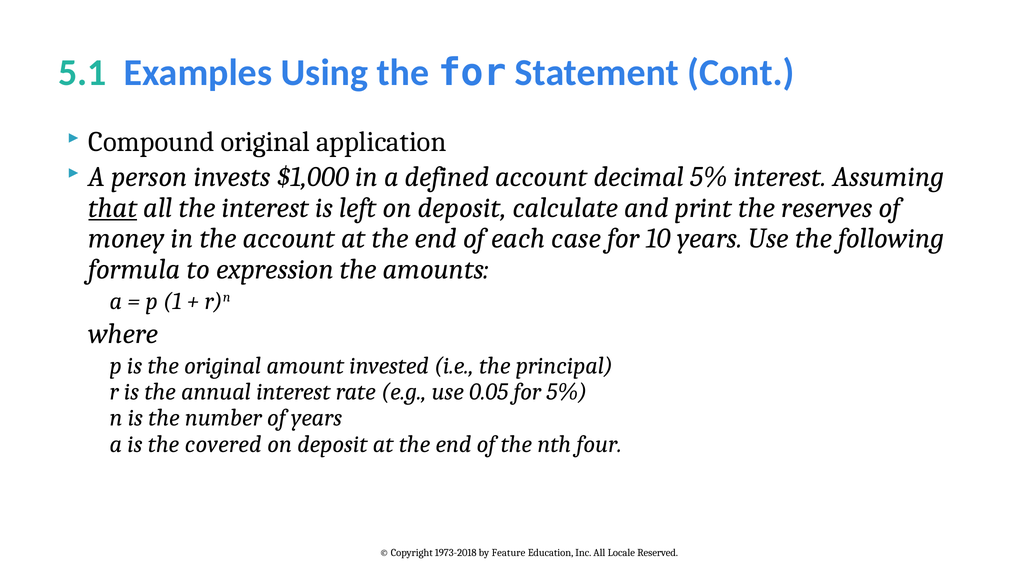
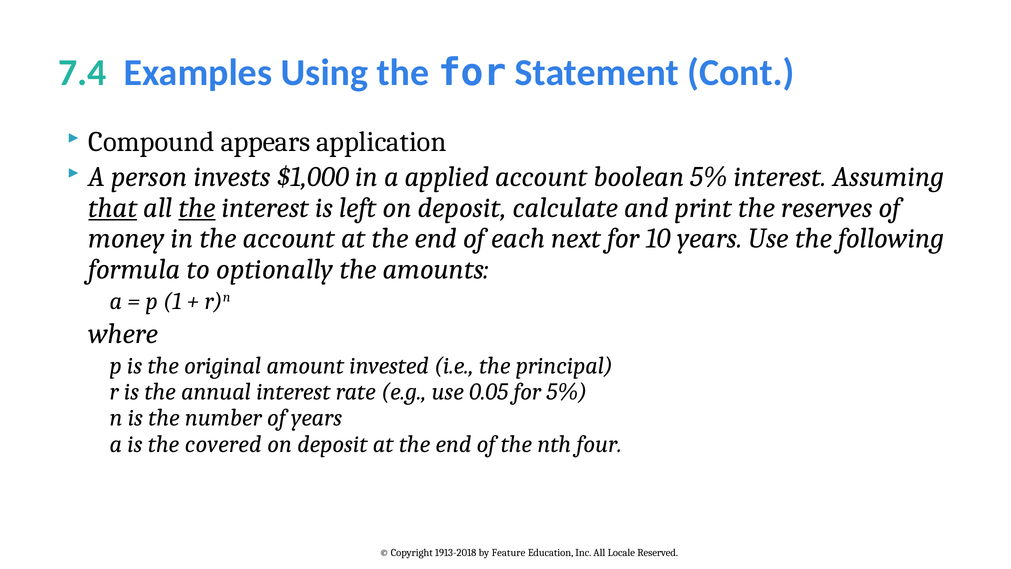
5.1: 5.1 -> 7.4 (82, 73)
Compound original: original -> appears (265, 142)
defined: defined -> applied (447, 177)
decimal: decimal -> boolean (639, 177)
the underline: none -> present (197, 208)
case: case -> next (576, 238)
expression: expression -> optionally (275, 269)
1973-2018: 1973-2018 -> 1913-2018 (456, 552)
